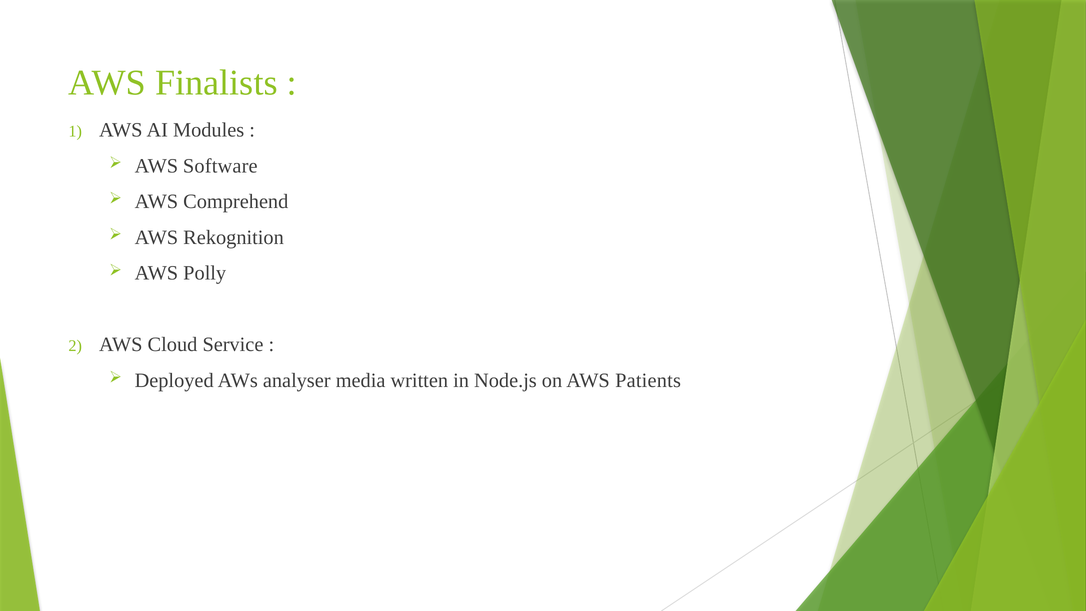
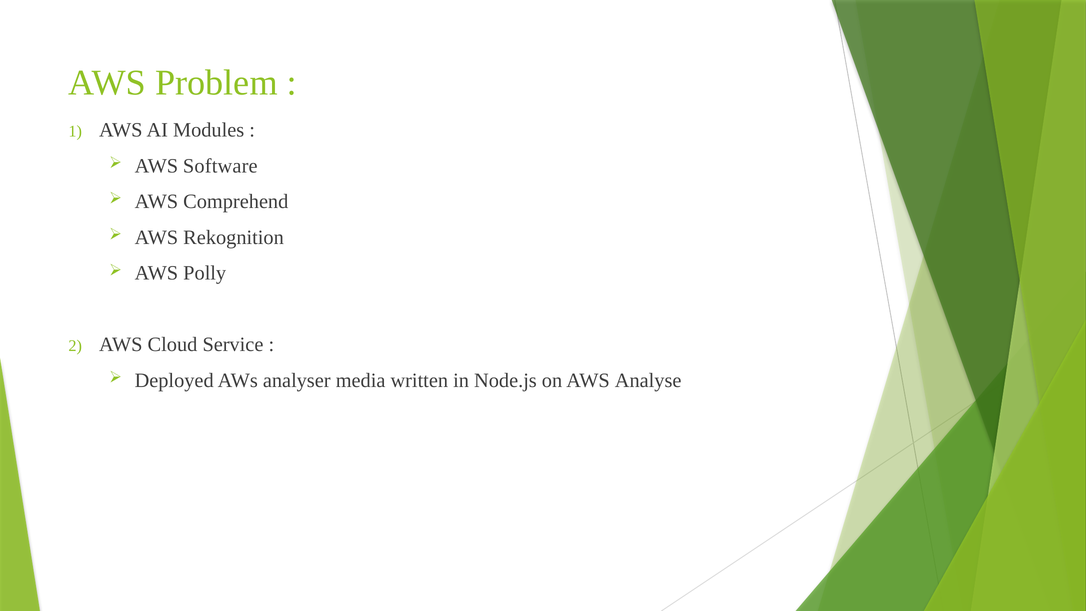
Finalists: Finalists -> Problem (216, 83)
Patients: Patients -> Analyse (648, 380)
